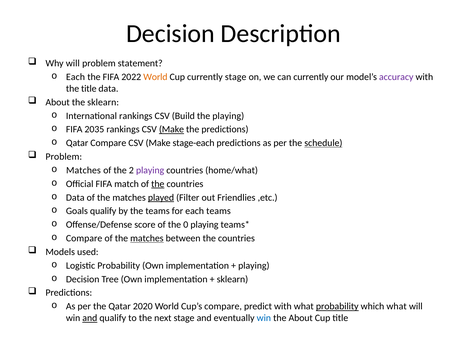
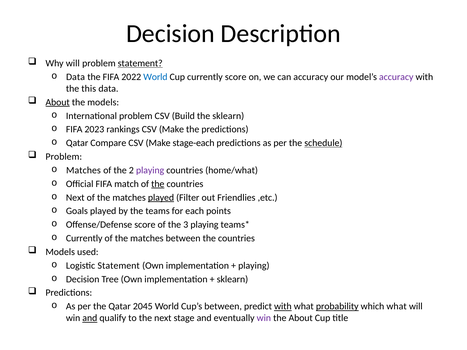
statement underline: none -> present (140, 63)
Each: Each -> Data (76, 77)
World colour: orange -> blue (155, 77)
currently stage: stage -> score (236, 77)
can currently: currently -> accuracy (311, 77)
the title: title -> this (89, 89)
About underline: none -> present (58, 102)
the sklearn: sklearn -> models (103, 102)
International rankings: rankings -> problem (136, 116)
the playing: playing -> sklearn (228, 116)
2035: 2035 -> 2023 (94, 129)
Make underline: present -> none (171, 129)
Data: Data -> Next (75, 198)
Goals qualify: qualify -> played (103, 211)
each teams: teams -> points (219, 211)
0: 0 -> 3 (186, 225)
Compare: Compare -> Currently (84, 238)
matches underline: present -> none (147, 238)
Logistic Probability: Probability -> Statement (119, 266)
2020: 2020 -> 2045 (143, 307)
Cup’s compare: compare -> between (223, 307)
with underline: none -> present (283, 307)
win colour: blue -> purple (264, 318)
